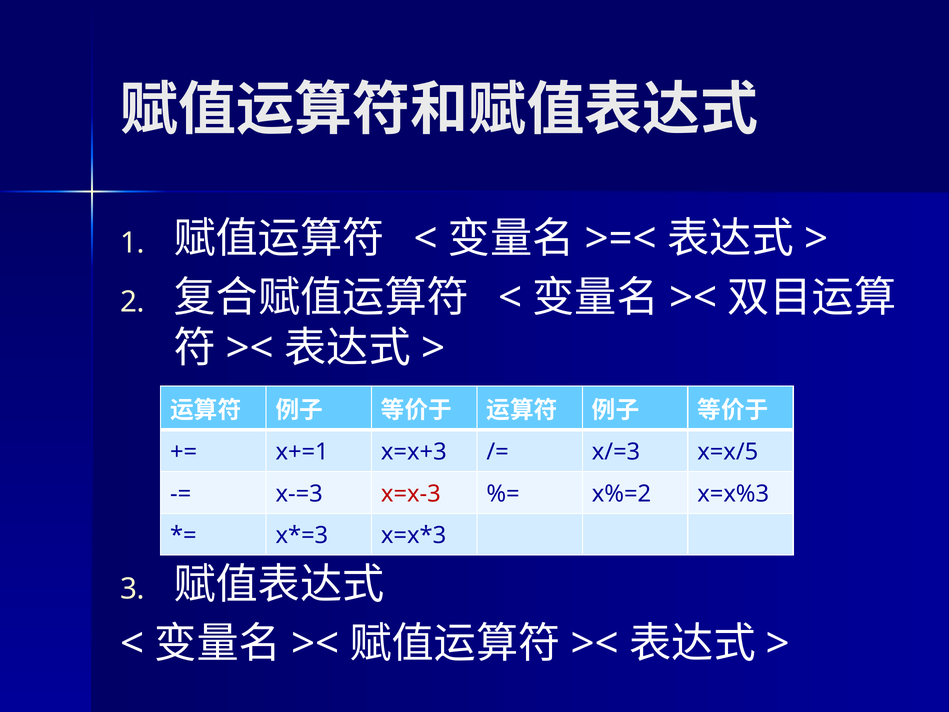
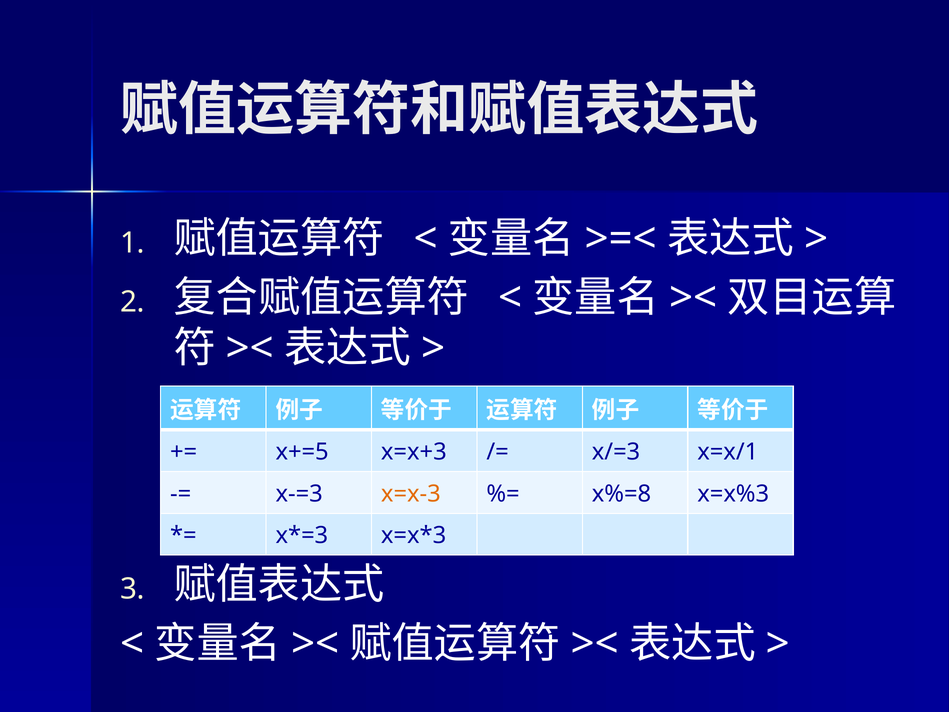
x+=1: x+=1 -> x+=5 (302, 452)
x=x/5: x=x/5 -> x=x/1 (728, 452)
x=x-3 colour: red -> orange (411, 494)
x%=2: x%=2 -> x%=8 (621, 494)
